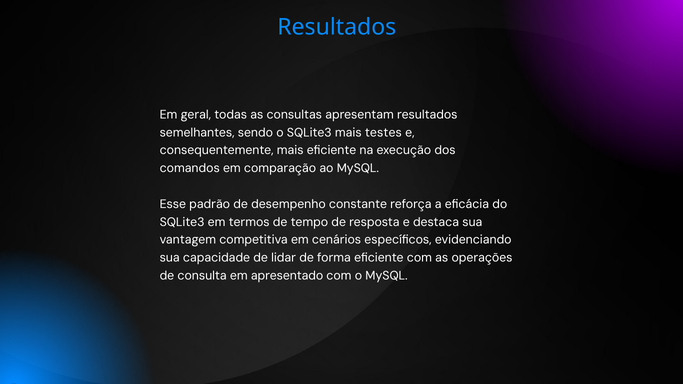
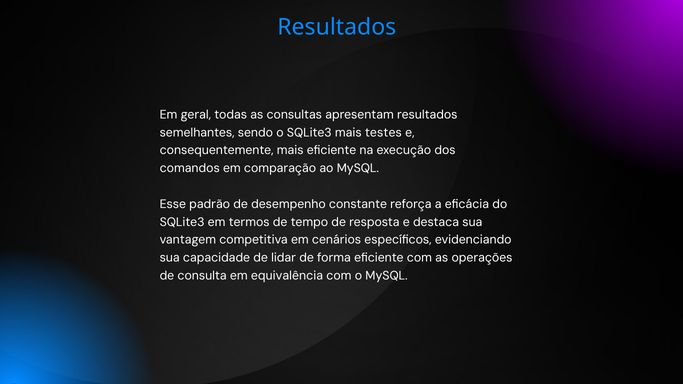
apresentado: apresentado -> equivalência (287, 276)
